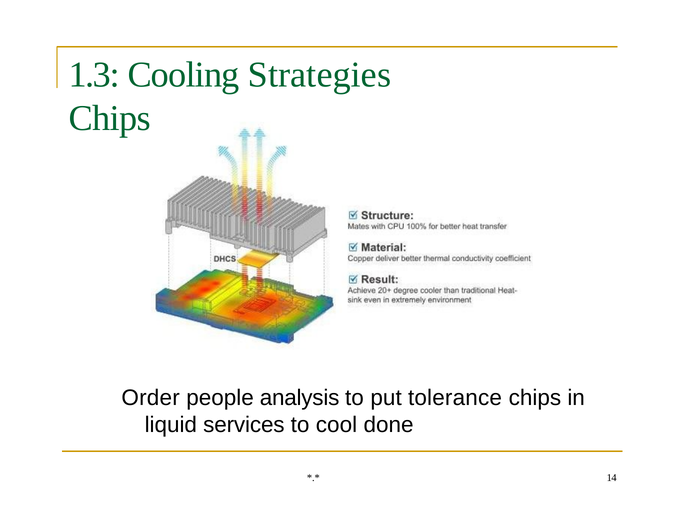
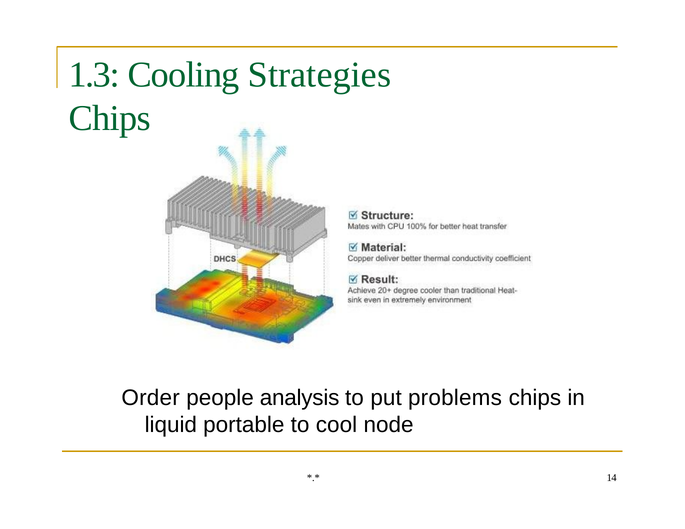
tolerance: tolerance -> problems (455, 398)
services: services -> portable (244, 425)
done: done -> node (389, 425)
